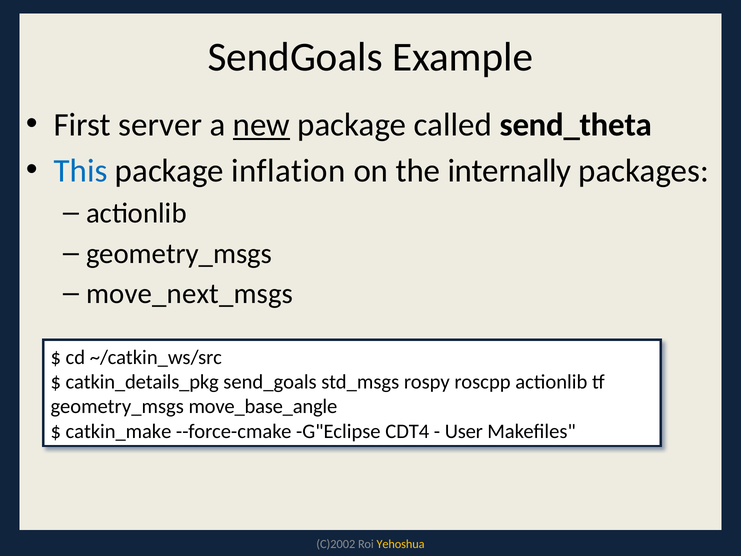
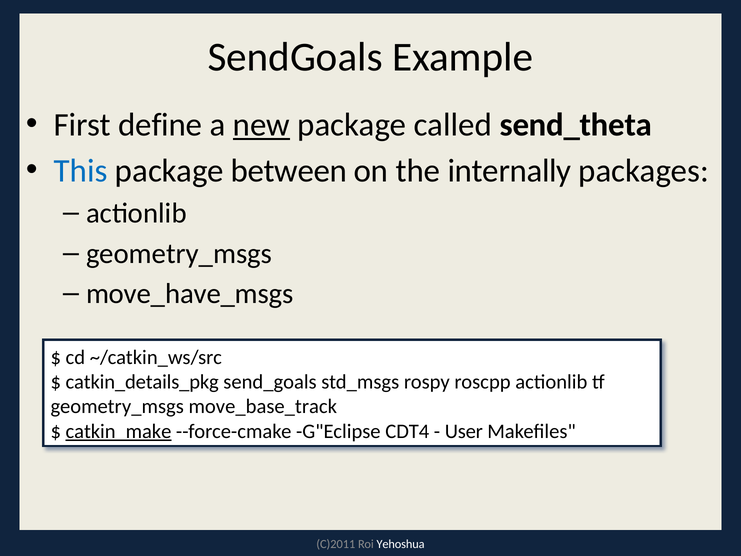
server: server -> define (160, 125)
inflation: inflation -> between (289, 171)
move_next_msgs: move_next_msgs -> move_have_msgs (190, 294)
move_base_angle: move_base_angle -> move_base_track (263, 406)
catkin_make underline: none -> present (118, 431)
C)2002: C)2002 -> C)2011 (336, 544)
Yehoshua colour: yellow -> white (401, 544)
